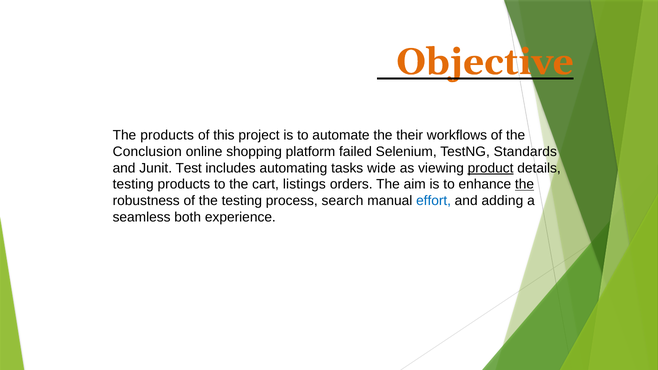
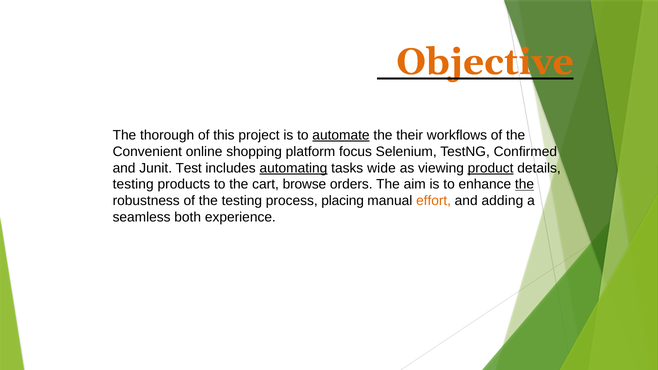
The products: products -> thorough (167, 135)
automate underline: none -> present (341, 135)
Conclusion: Conclusion -> Convenient (147, 152)
failed: failed -> focus (356, 152)
Standards: Standards -> Confirmed (525, 152)
automating underline: none -> present (293, 168)
listings: listings -> browse (304, 184)
search: search -> placing (343, 201)
effort colour: blue -> orange (434, 201)
